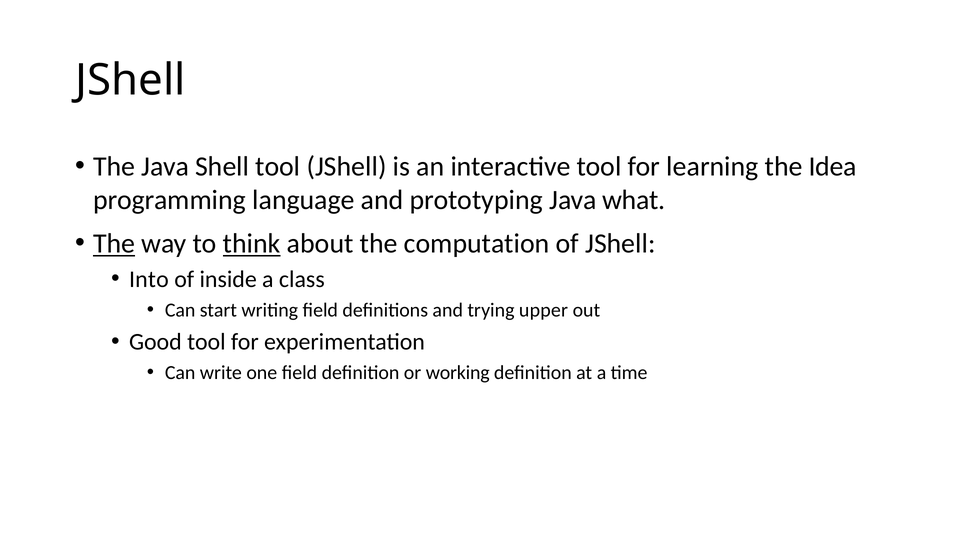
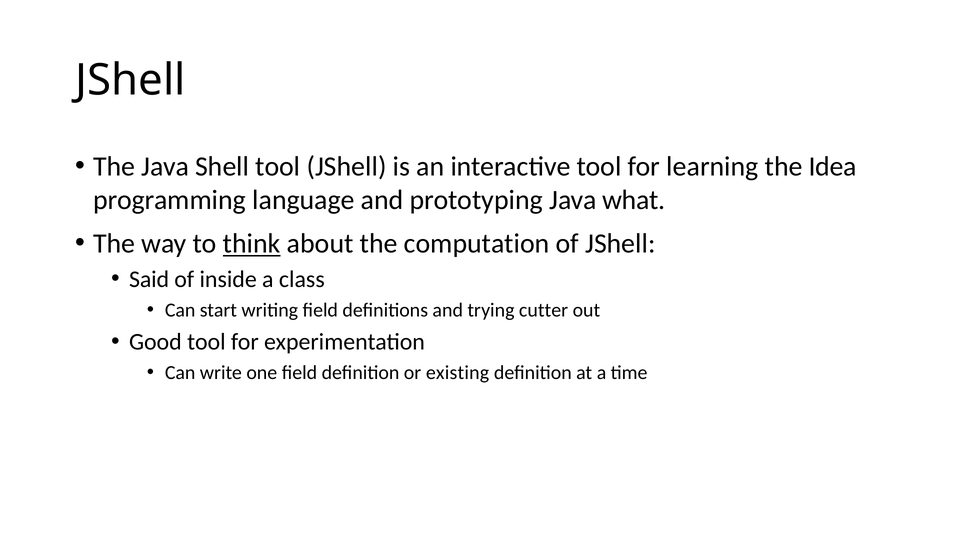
The underline: present -> none (114, 243)
Into: Into -> Said (149, 279)
upper: upper -> cutter (544, 310)
working: working -> existing (458, 373)
